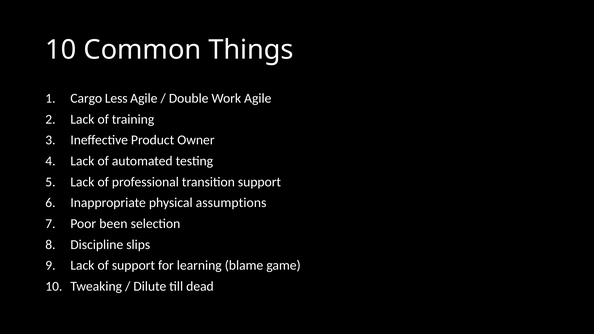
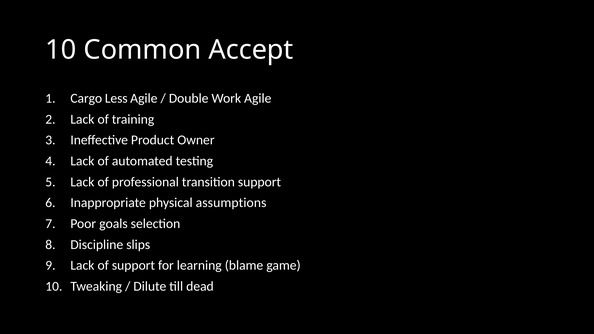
Things: Things -> Accept (251, 50)
been: been -> goals (113, 224)
